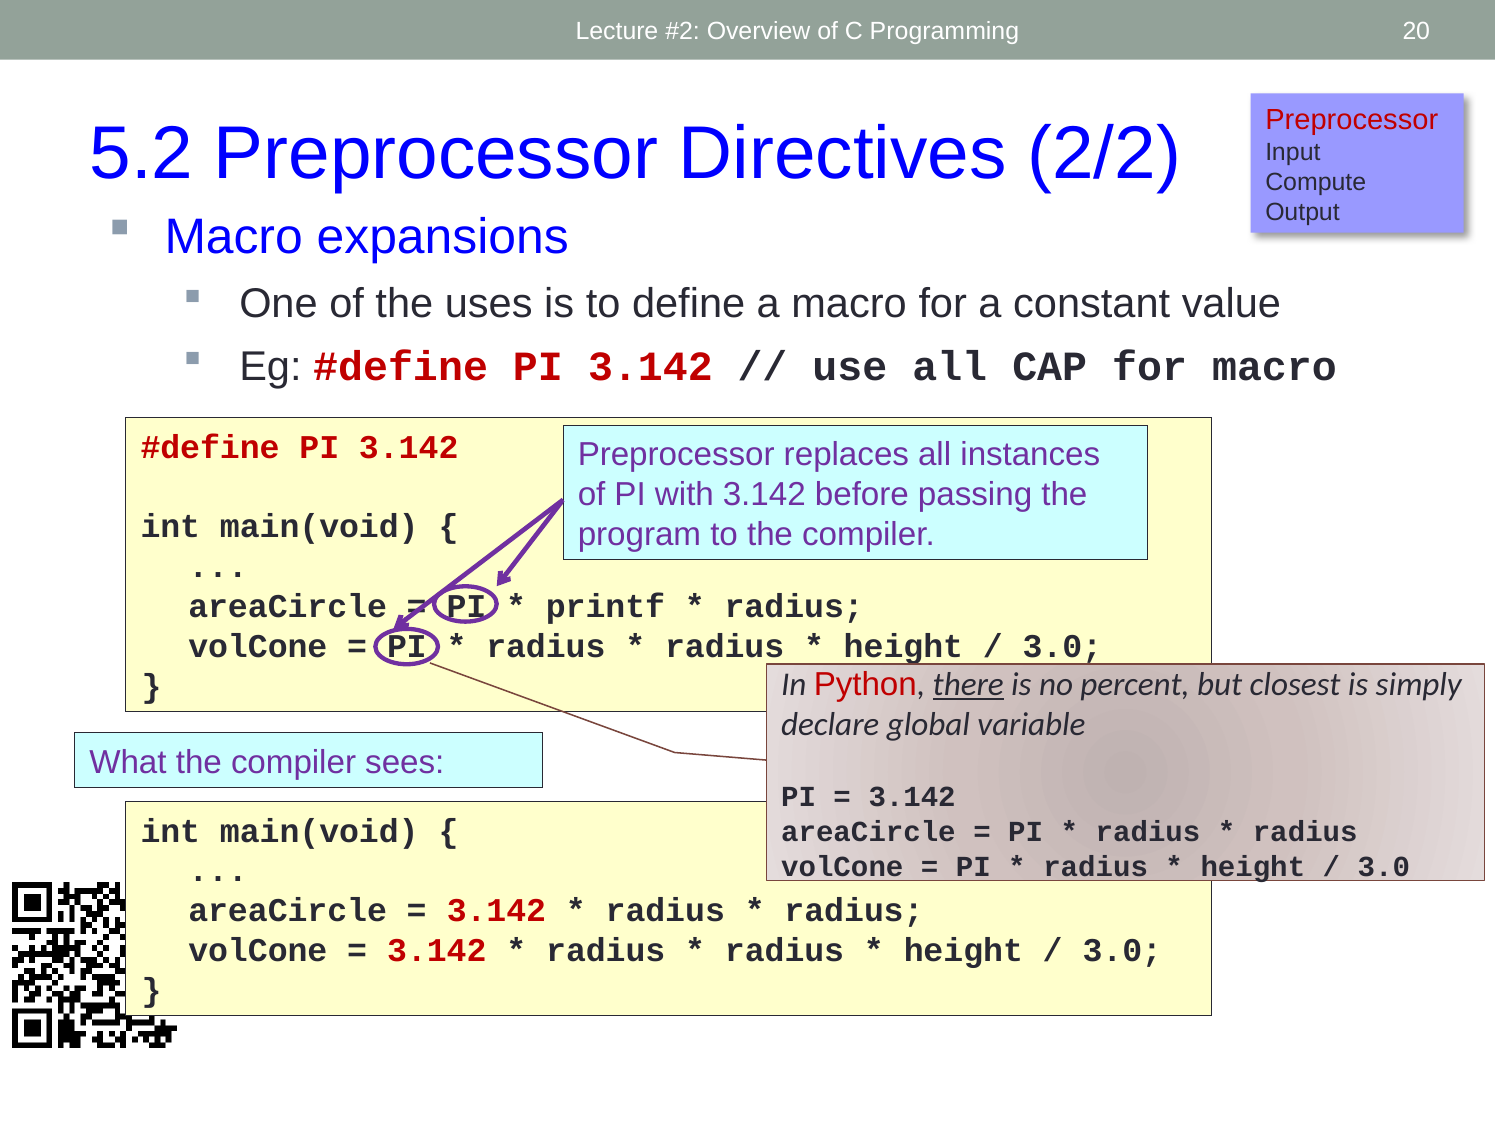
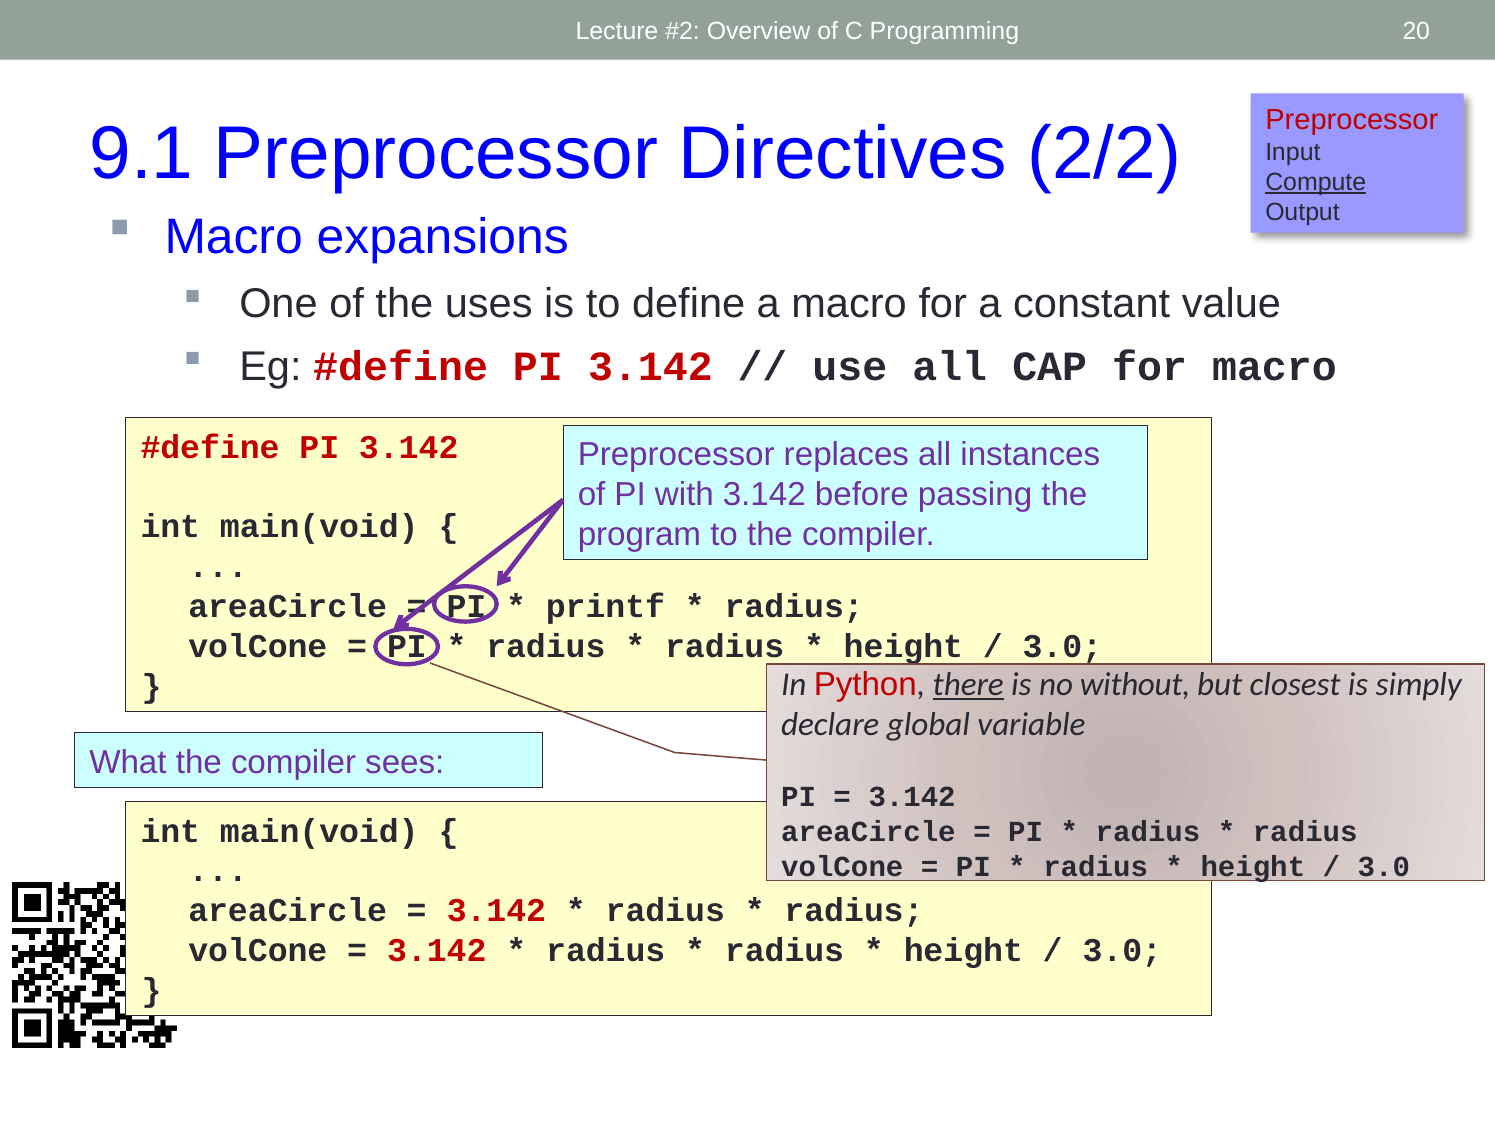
5.2: 5.2 -> 9.1 (141, 153)
Compute underline: none -> present (1316, 182)
percent: percent -> without (1135, 685)
